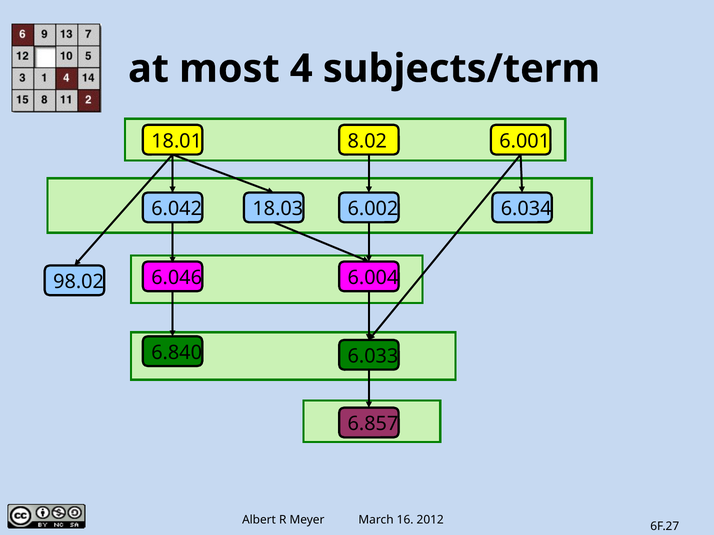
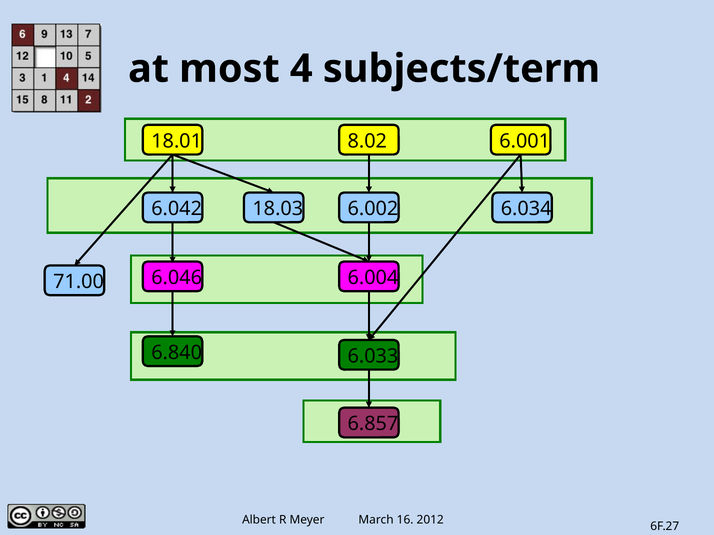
98.02: 98.02 -> 71.00 (79, 282)
